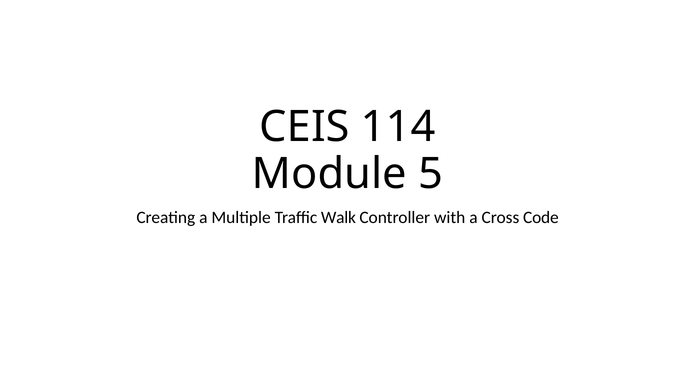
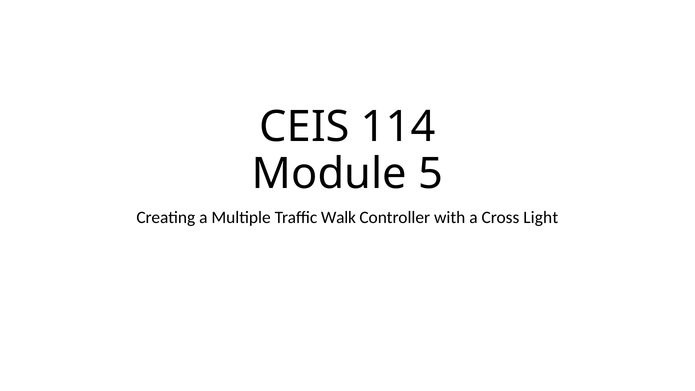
Code: Code -> Light (541, 217)
